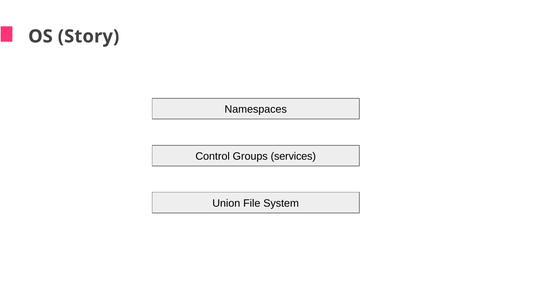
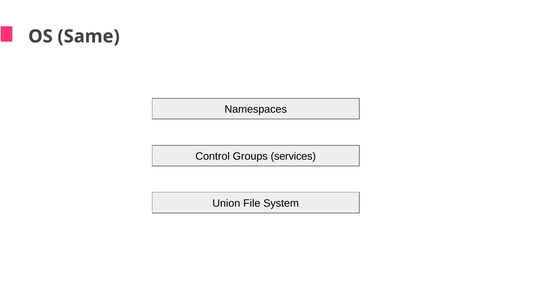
Story: Story -> Same (89, 36)
